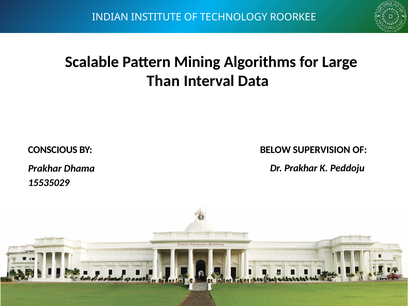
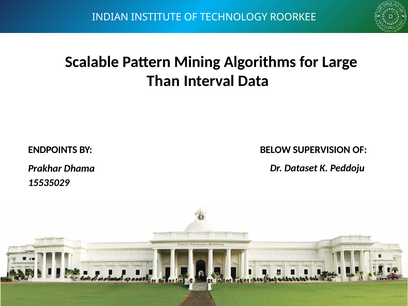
CONSCIOUS: CONSCIOUS -> ENDPOINTS (53, 150)
Dr Prakhar: Prakhar -> Dataset (301, 168)
